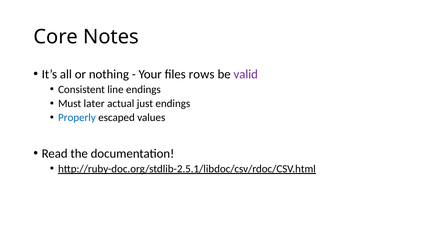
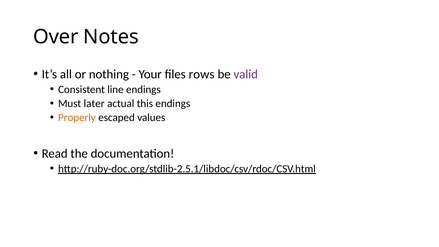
Core: Core -> Over (56, 37)
just: just -> this (145, 103)
Properly colour: blue -> orange (77, 118)
